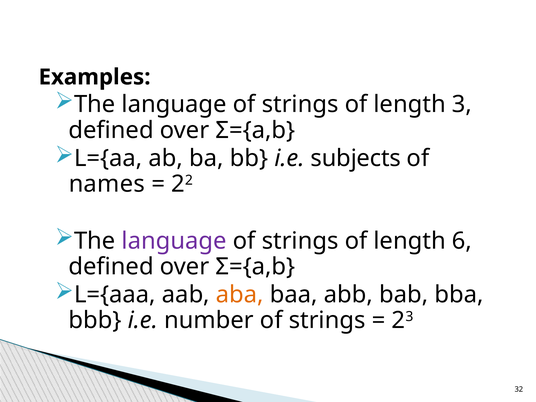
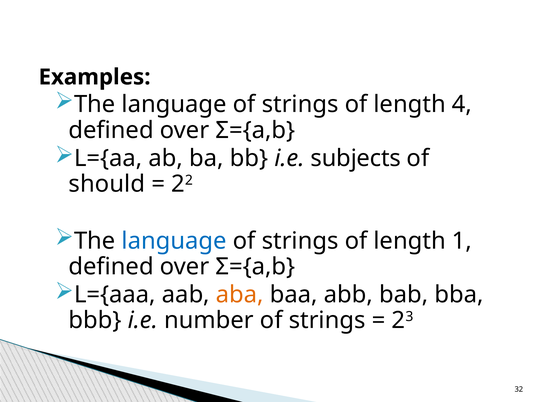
3: 3 -> 4 (462, 104)
names: names -> should (107, 184)
language colour: purple -> blue (174, 241)
6: 6 -> 1 (462, 241)
